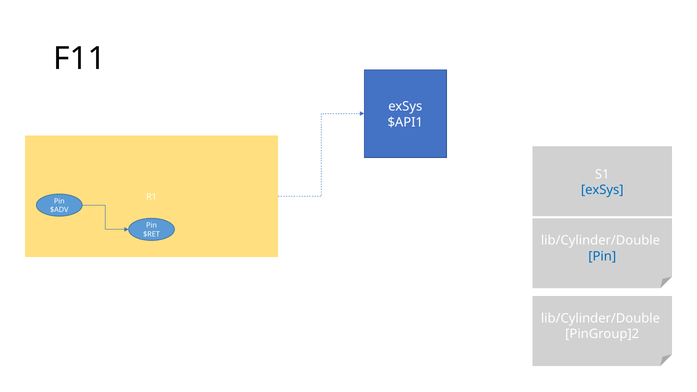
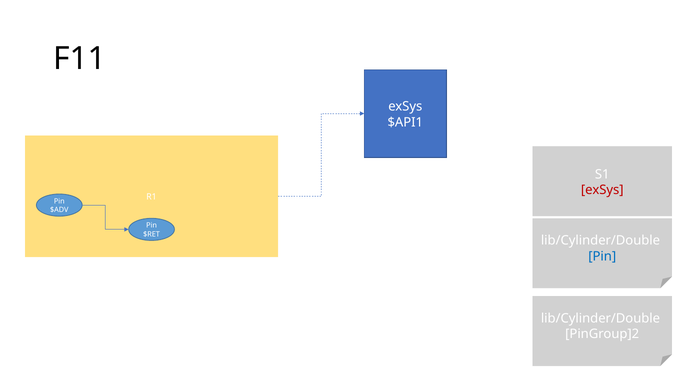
exSys colour: blue -> red (602, 190)
